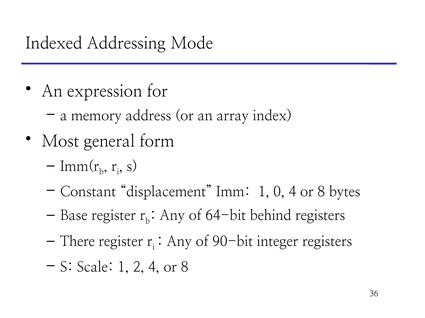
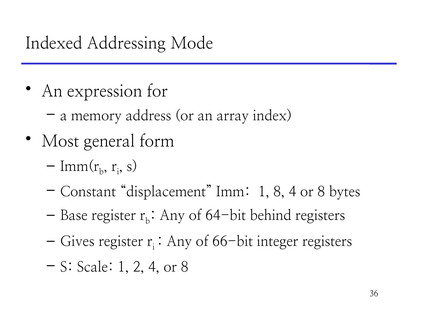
1 0: 0 -> 8 (279, 192)
There: There -> Gives (77, 242)
90-bit: 90-bit -> 66-bit (233, 242)
